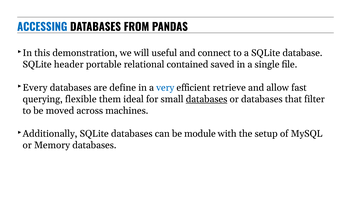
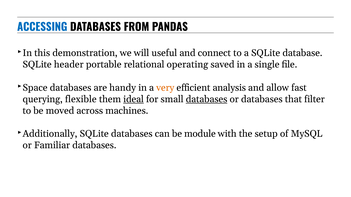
contained: contained -> operating (187, 65)
Every: Every -> Space (35, 88)
define: define -> handy (123, 88)
very colour: blue -> orange (165, 88)
retrieve: retrieve -> analysis (229, 88)
ideal underline: none -> present (134, 99)
Memory: Memory -> Familiar (52, 145)
